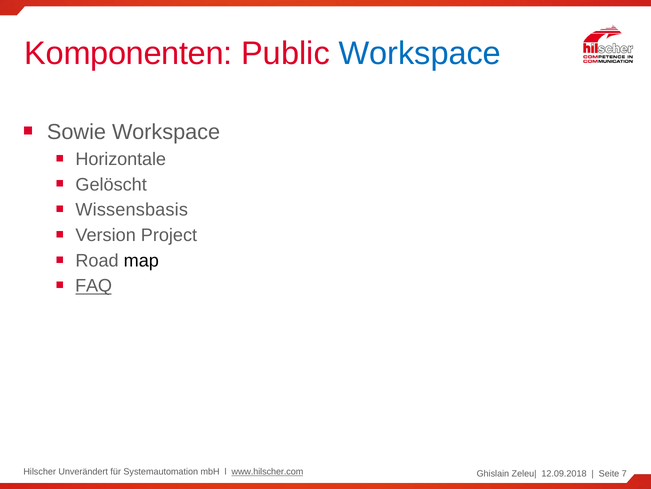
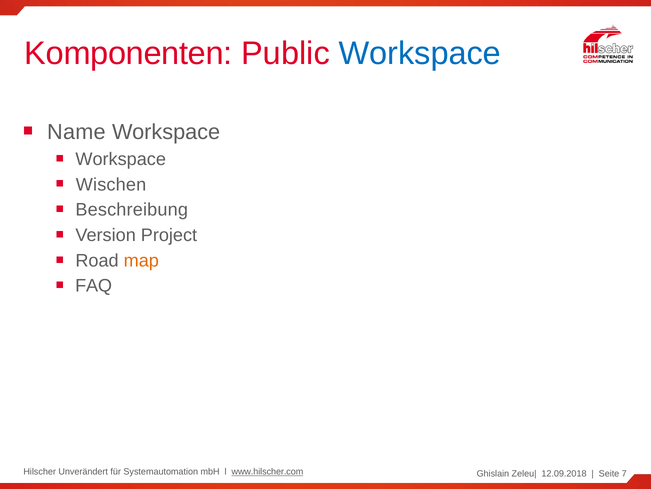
Sowie: Sowie -> Name (76, 132)
Horizontale: Horizontale -> Workspace (121, 159)
Gelöscht: Gelöscht -> Wischen (111, 184)
Wissensbasis: Wissensbasis -> Beschreibung (132, 210)
map colour: black -> orange (141, 260)
FAQ underline: present -> none (94, 286)
